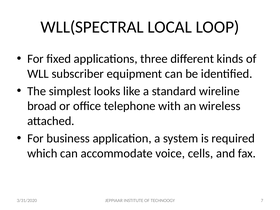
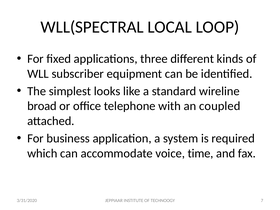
wireless: wireless -> coupled (220, 106)
cells: cells -> time (201, 153)
